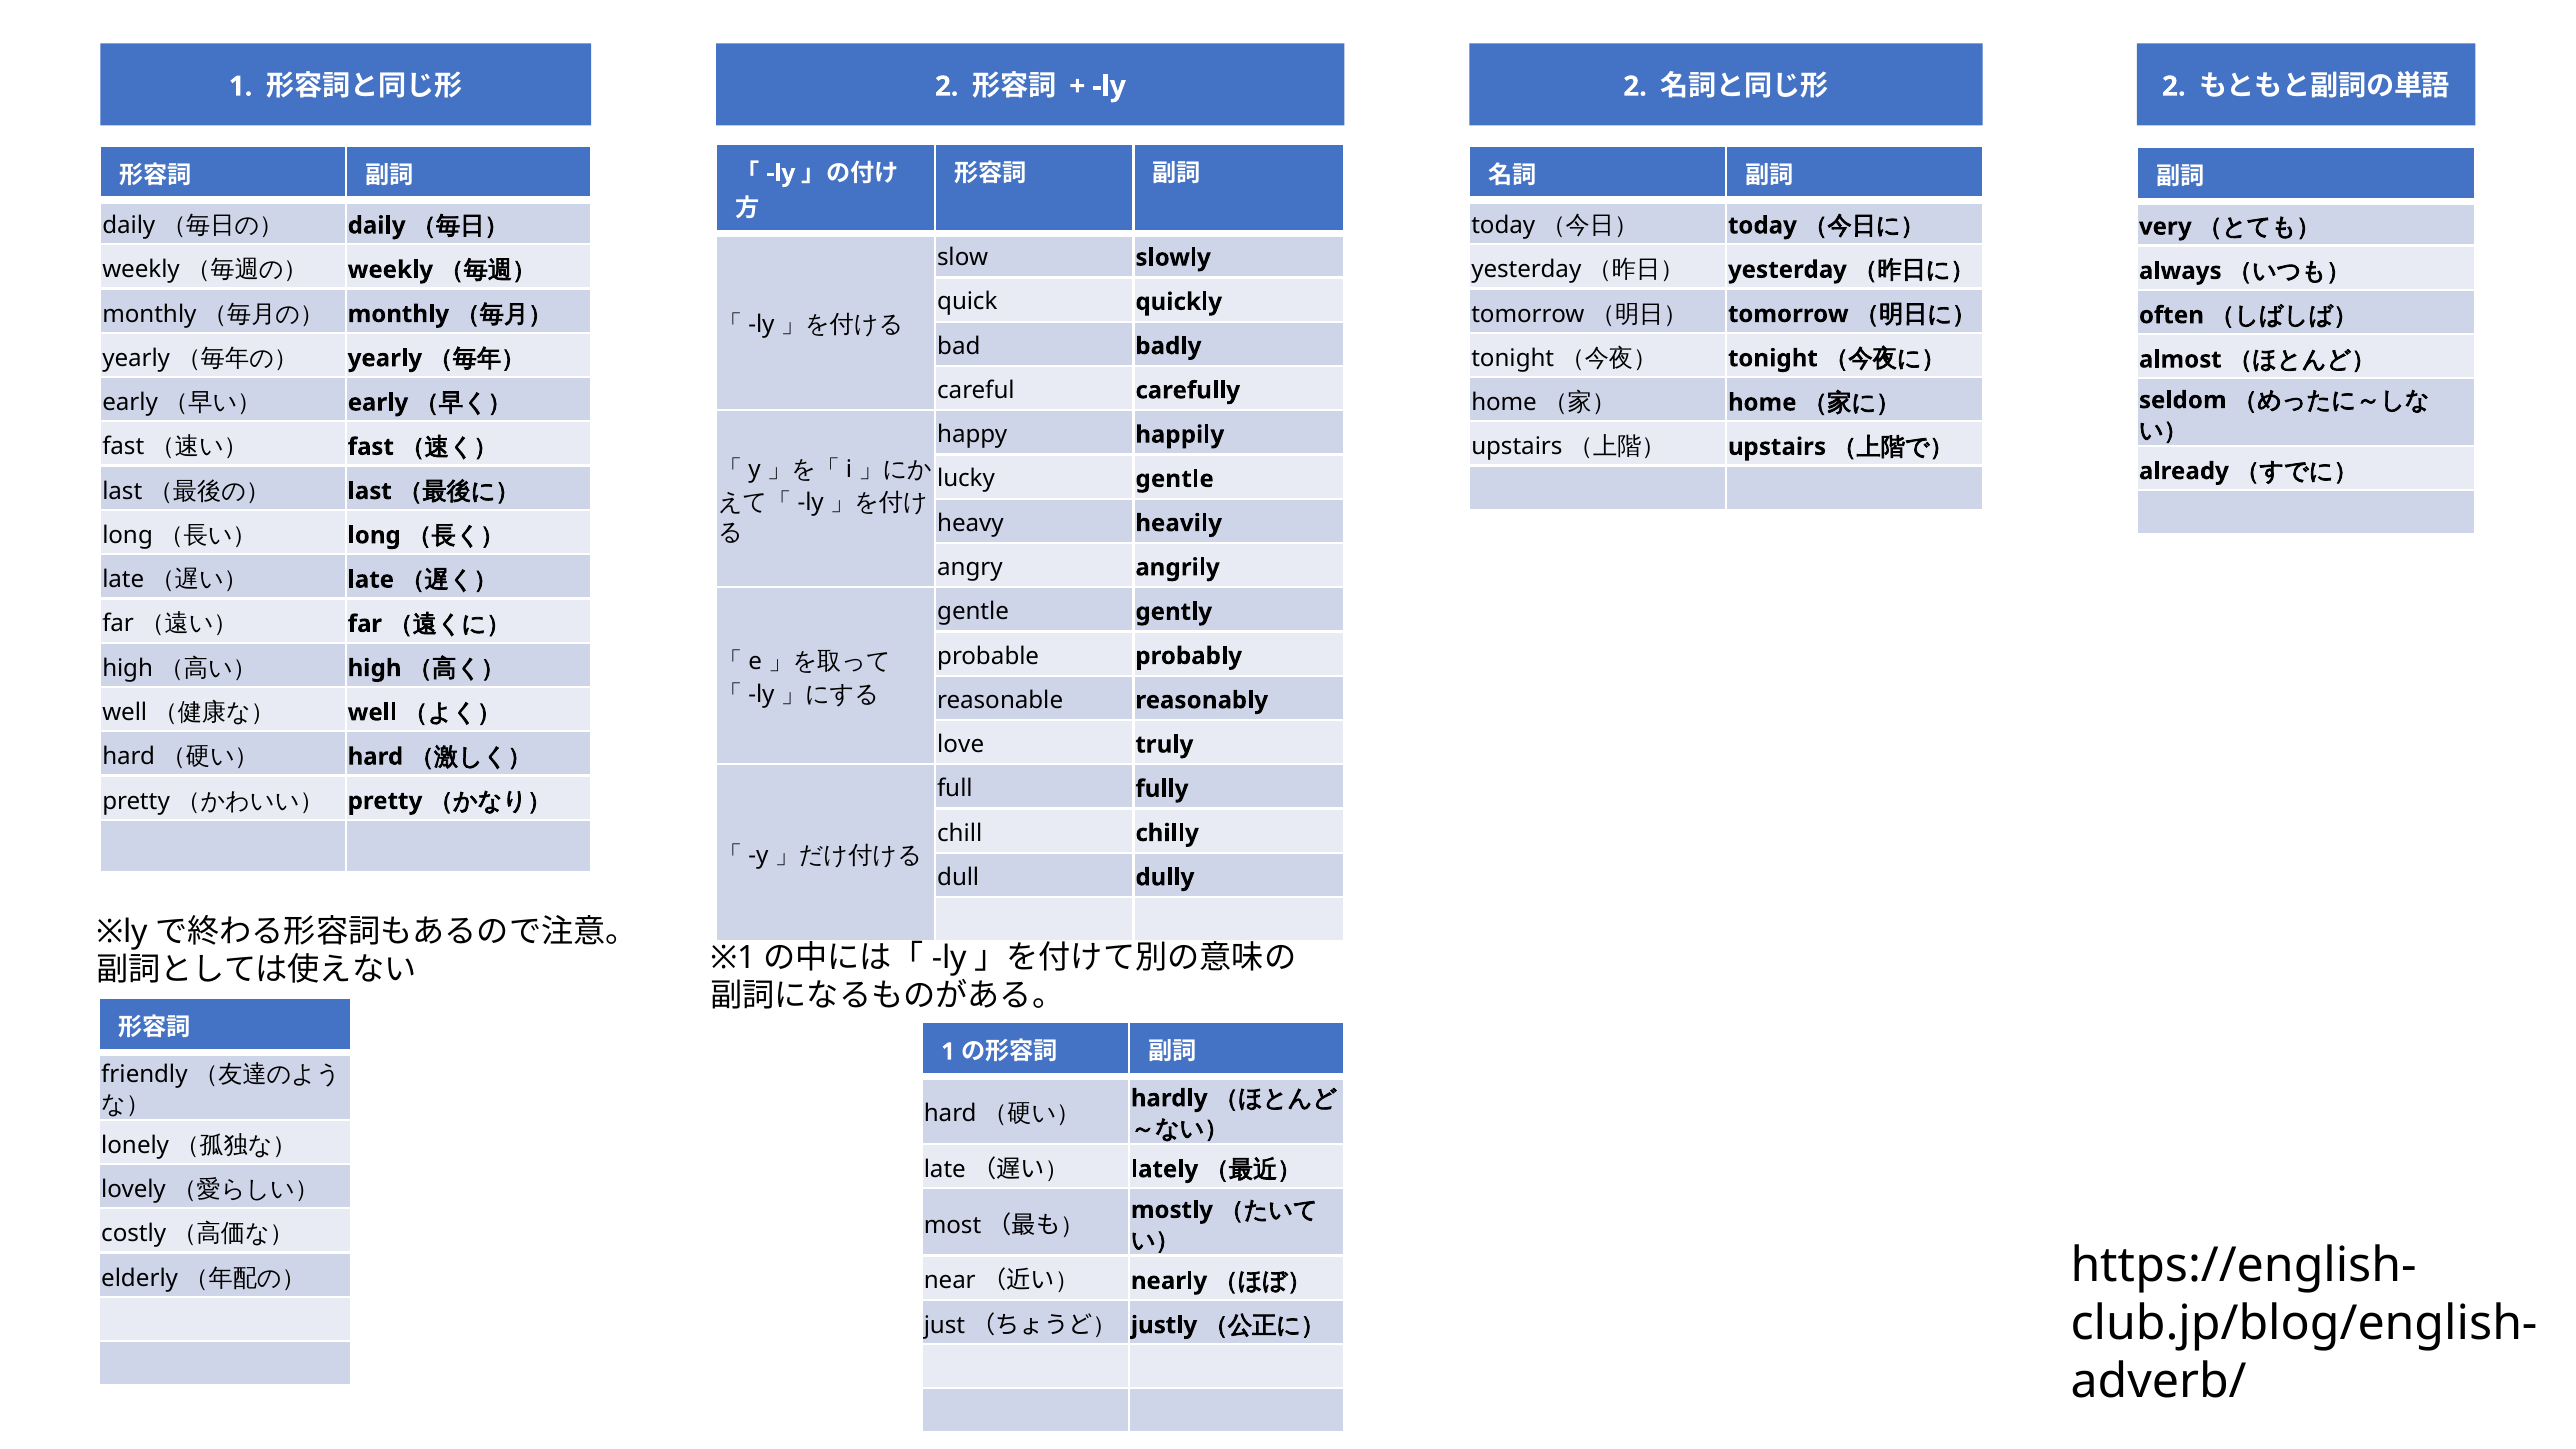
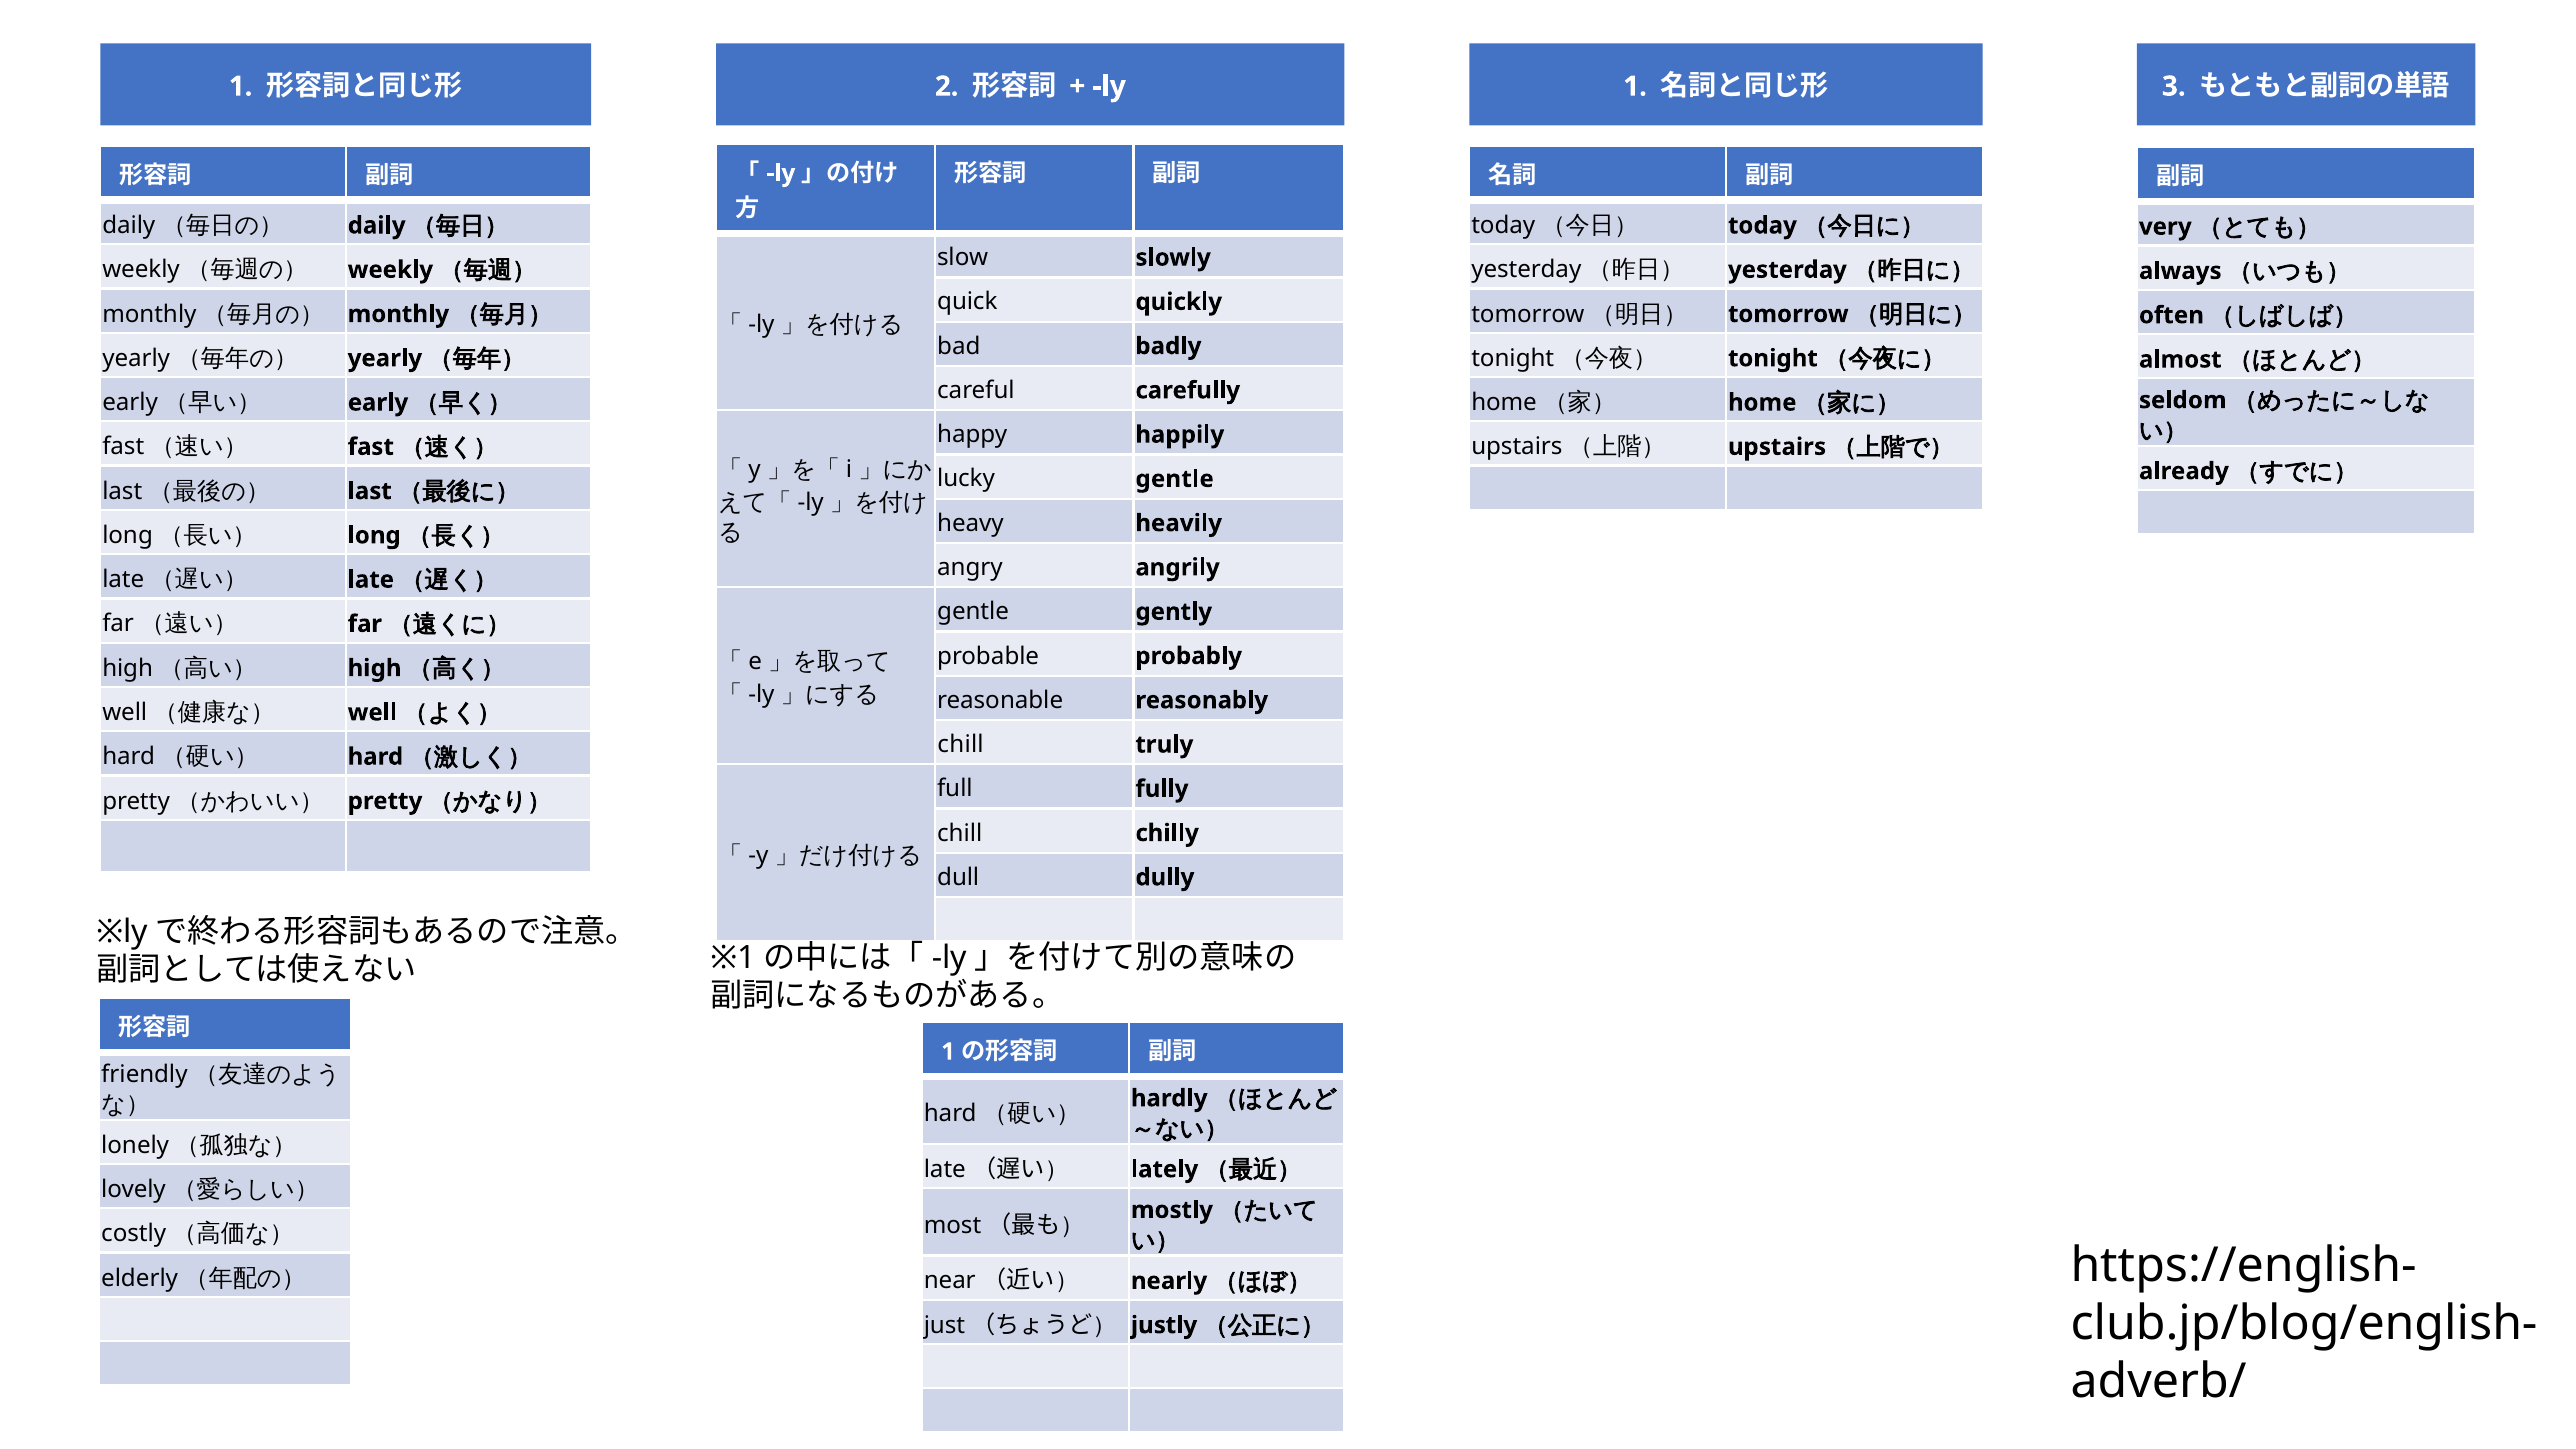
ly 2: 2 -> 1 (1635, 86)
2: 2 -> 3 (2174, 86)
love: love -> chill (961, 745)
